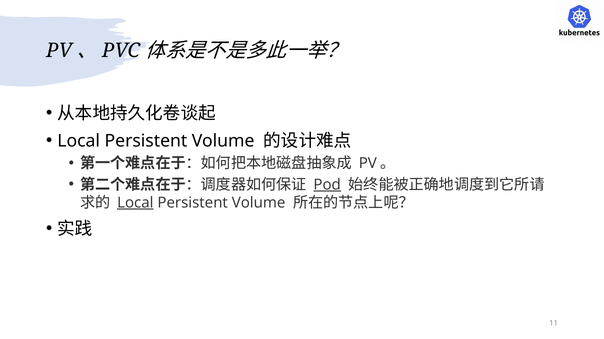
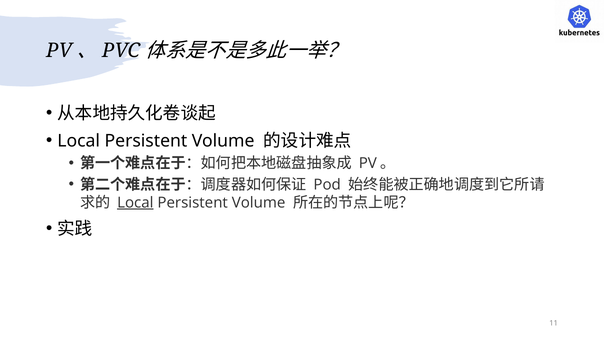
Pod underline: present -> none (327, 185)
